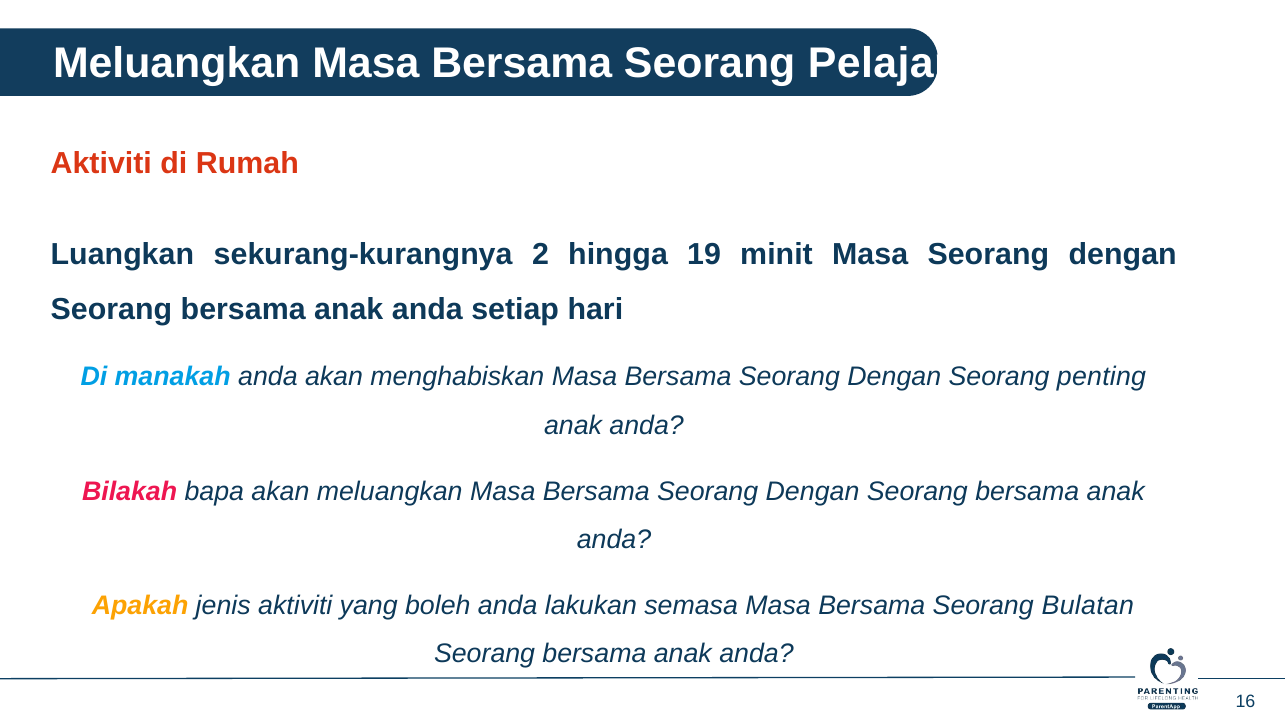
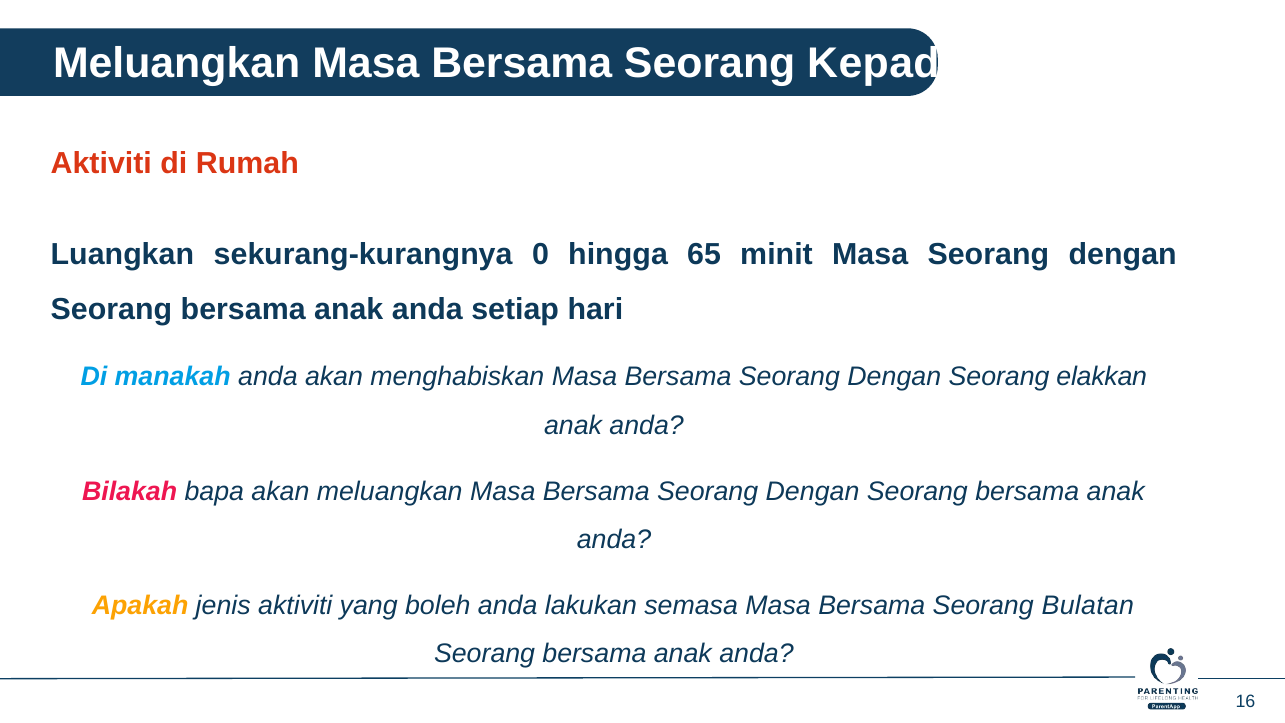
Pelajari: Pelajari -> Kepada (886, 63)
2: 2 -> 0 (540, 254)
19: 19 -> 65 (704, 254)
penting: penting -> elakkan (1102, 377)
